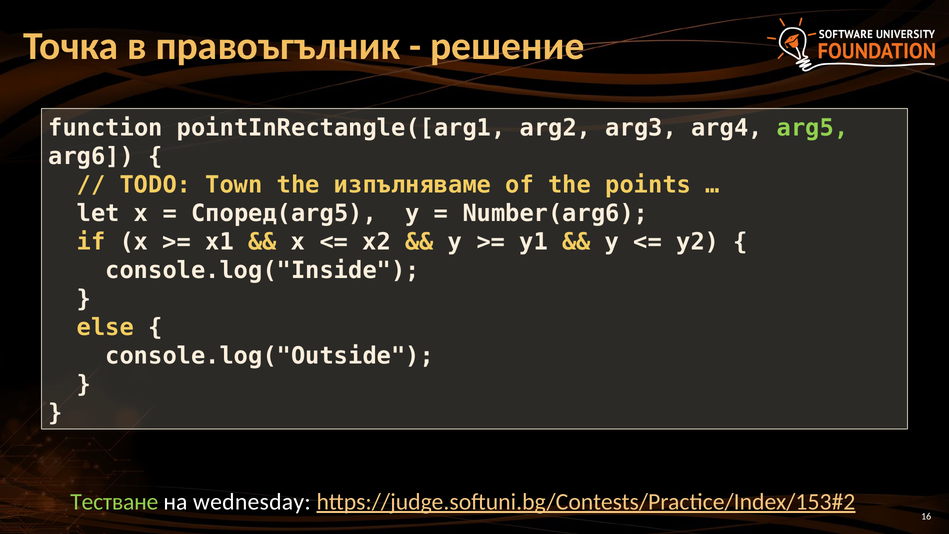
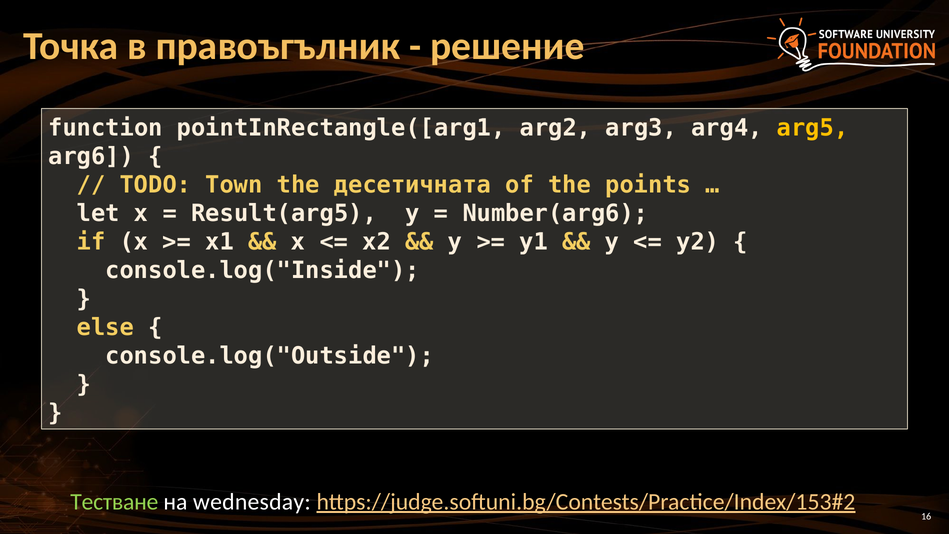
arg5 colour: light green -> yellow (813, 128)
изпълняваме: изпълняваме -> десетичната (413, 185)
Според(arg5: Според(arg5 -> Result(arg5 (284, 213)
